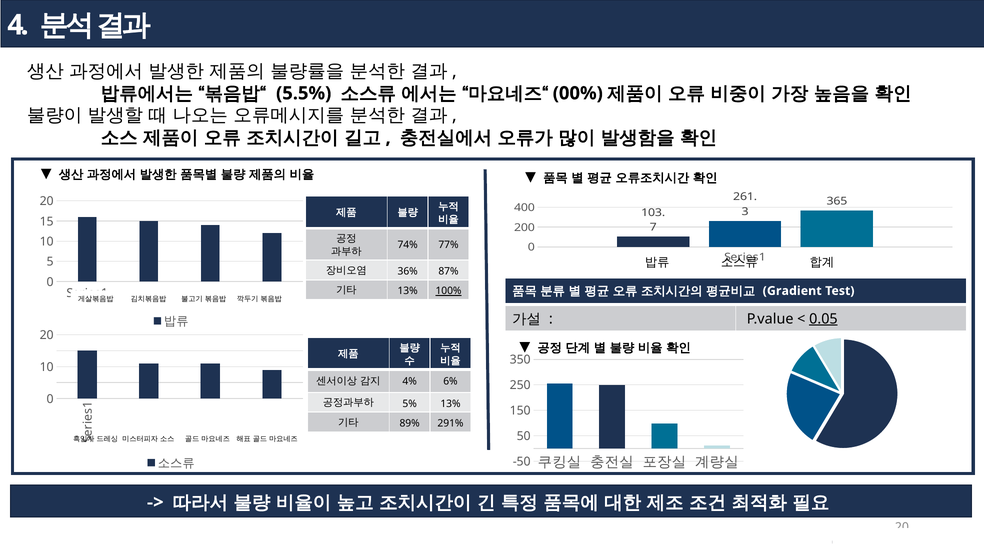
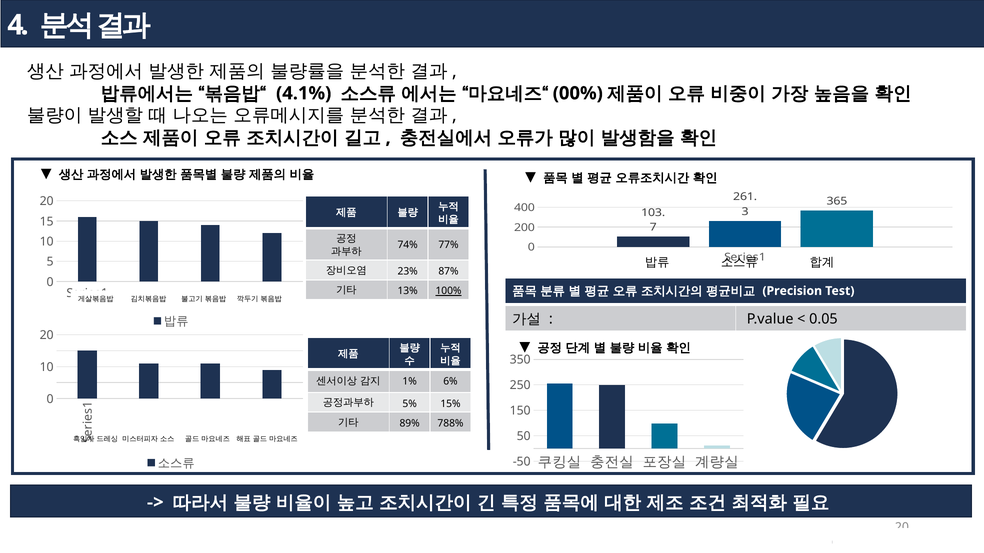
5.5%: 5.5% -> 4.1% (304, 93)
36%: 36% -> 23% (408, 272)
Gradient: Gradient -> Precision (792, 291)
0.05 underline: present -> none (823, 319)
4%: 4% -> 1% (410, 382)
5% 13%: 13% -> 15% (450, 404)
291%: 291% -> 788% (450, 424)
